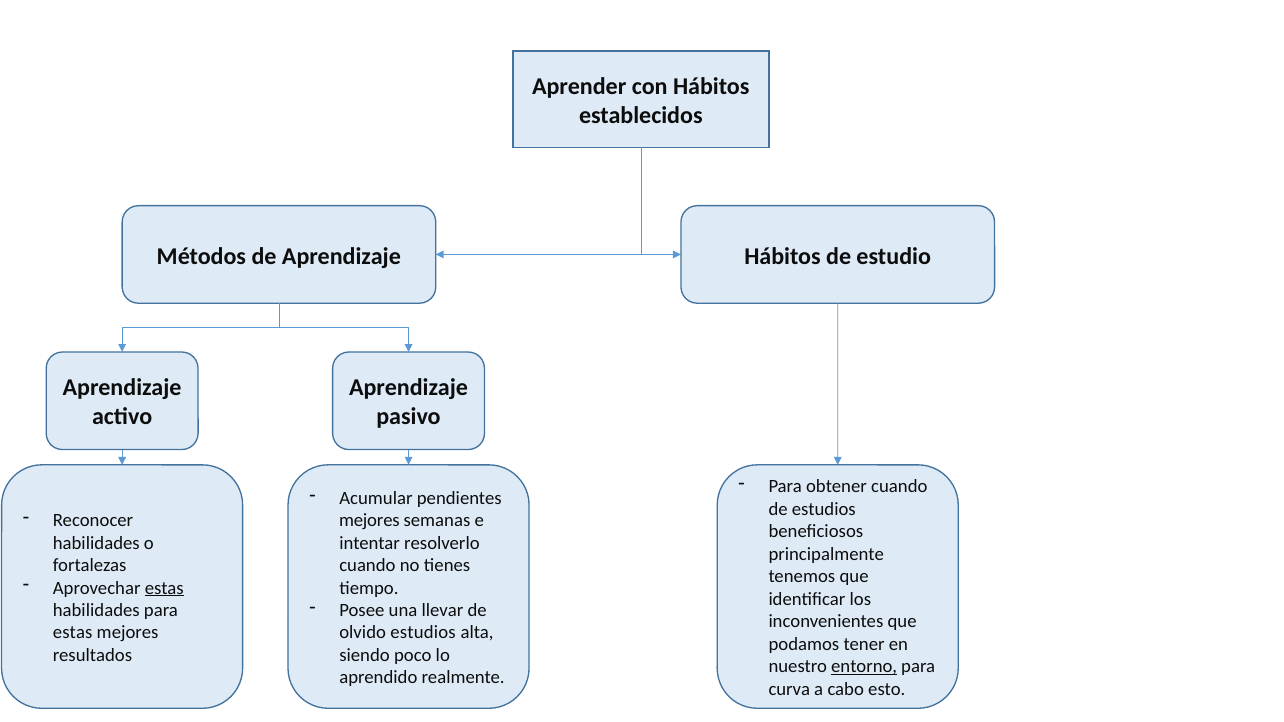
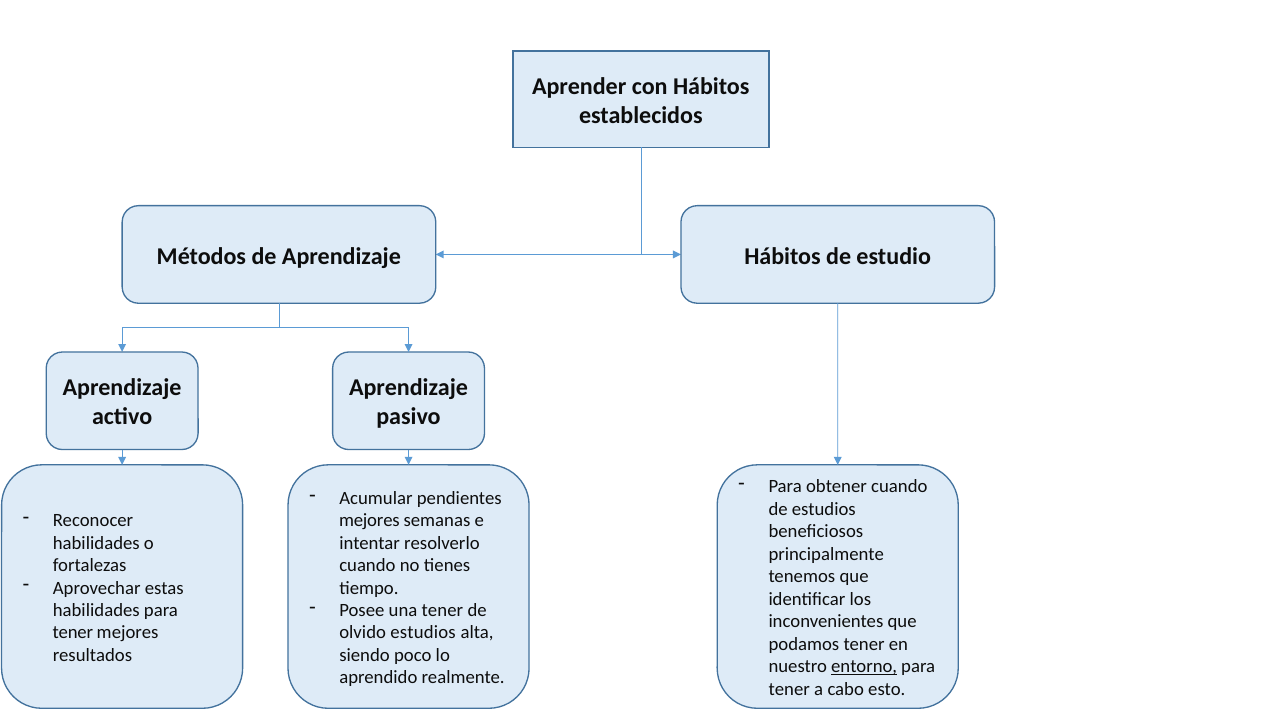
estas underline: present -> none (164, 588)
una llevar: llevar -> tener (442, 611)
estas: estas -> tener (73, 633)
curva: curva -> tener (789, 689)
